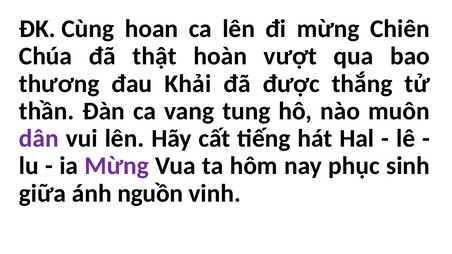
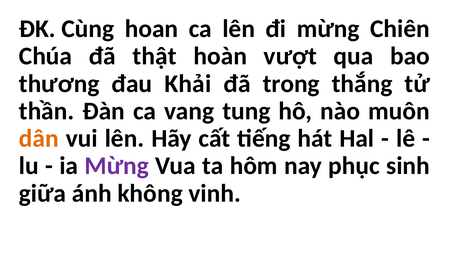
được: được -> trong (291, 84)
dân colour: purple -> orange (39, 139)
nguồn: nguồn -> không (150, 194)
